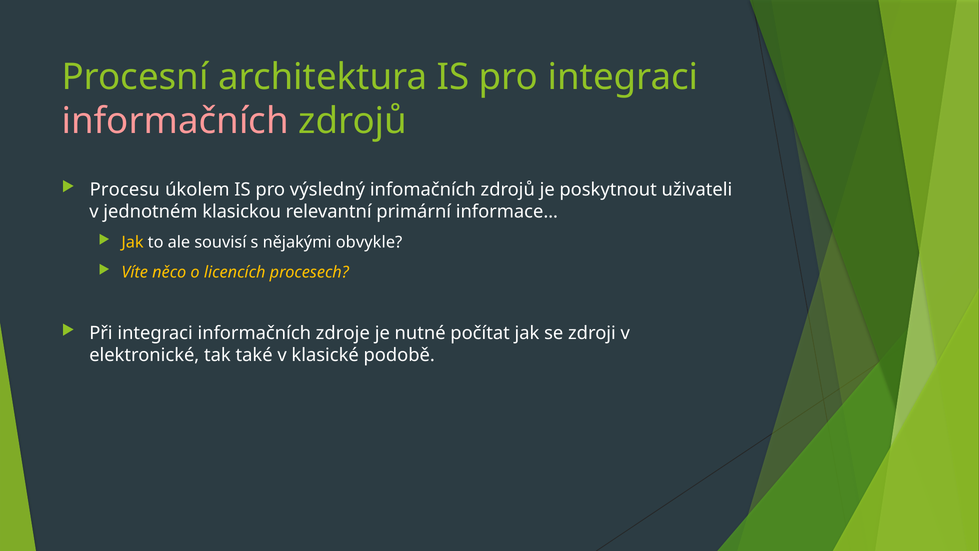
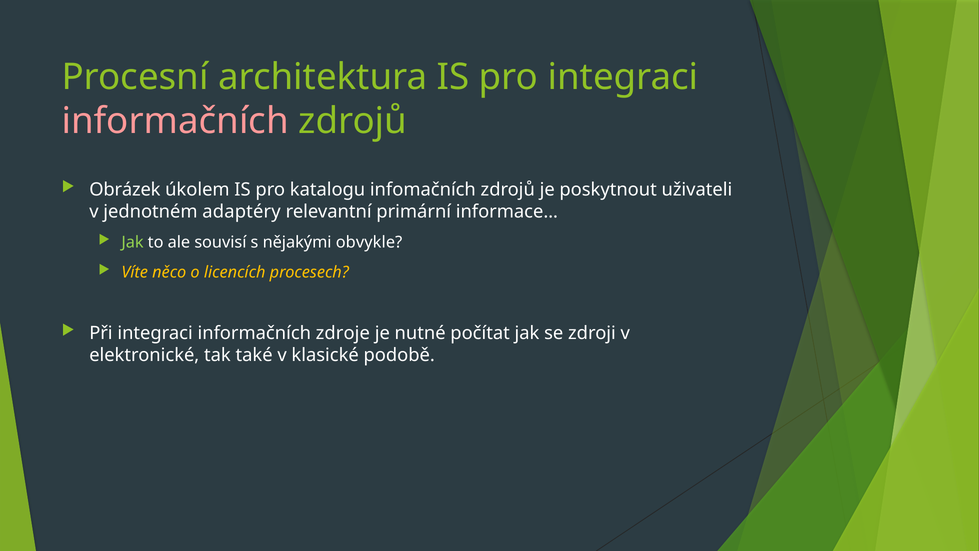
Procesu: Procesu -> Obrázek (125, 189)
výsledný: výsledný -> katalogu (328, 189)
klasickou: klasickou -> adaptéry (242, 211)
Jak colour: yellow -> light green (132, 242)
